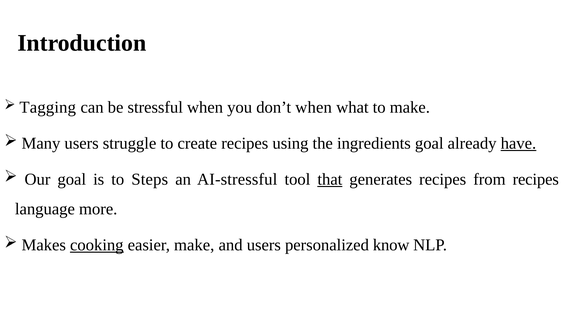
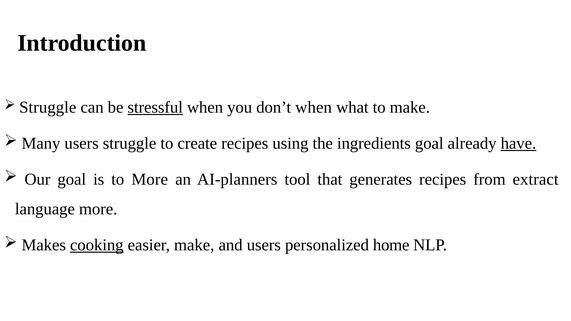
Tagging: Tagging -> Struggle (48, 107)
stressful underline: none -> present (155, 107)
to Steps: Steps -> More (150, 179)
AI-stressful: AI-stressful -> AI-planners (237, 179)
that underline: present -> none (330, 179)
from recipes: recipes -> extract (536, 179)
know: know -> home (391, 245)
